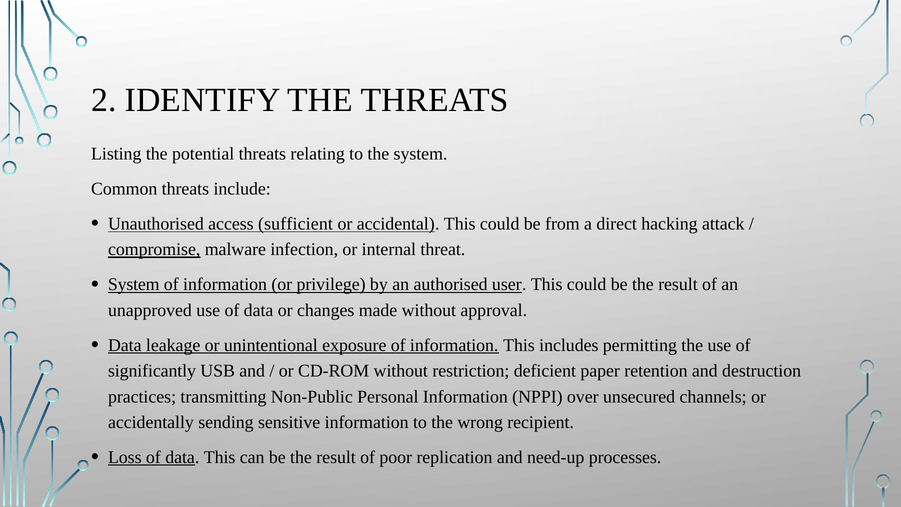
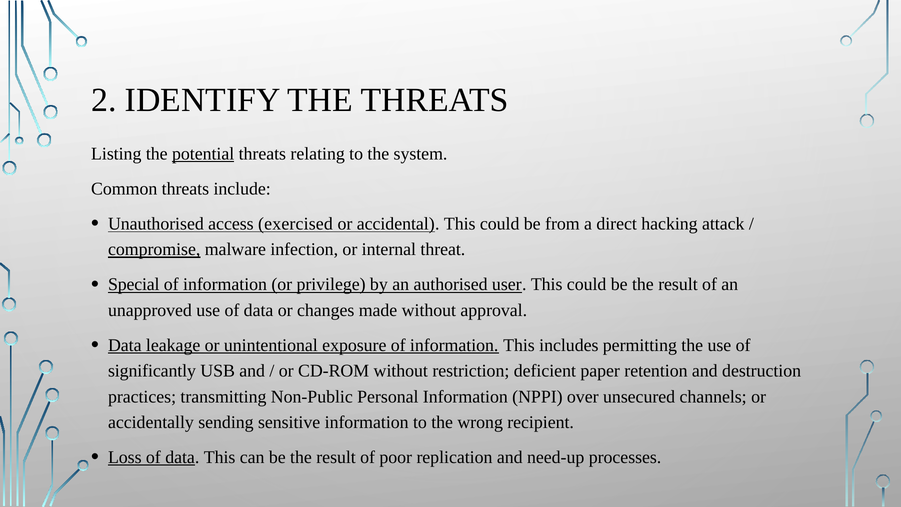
potential underline: none -> present (203, 154)
sufficient: sufficient -> exercised (295, 224)
System: System -> Special (134, 285)
